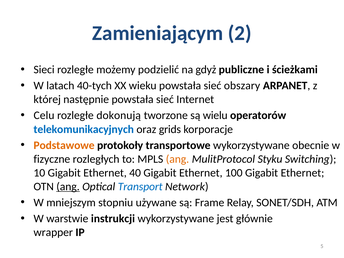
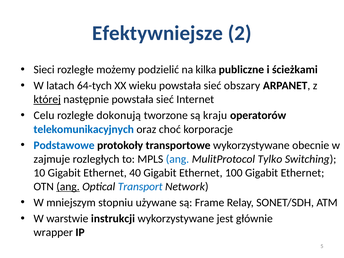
Zamieniającym: Zamieniającym -> Efektywniejsze (158, 33)
gdyż: gdyż -> kilka (206, 70)
40-tych: 40-tych -> 64-tych (94, 86)
której underline: none -> present (47, 99)
wielu: wielu -> kraju (215, 115)
grids: grids -> choć (170, 129)
Podstawowe colour: orange -> blue (64, 145)
fizyczne: fizyczne -> zajmuje (52, 159)
ang colour: orange -> blue (177, 159)
Styku: Styku -> Tylko (270, 159)
